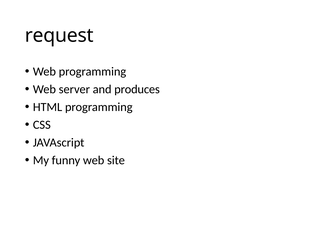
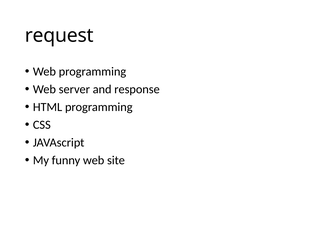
produces: produces -> response (137, 89)
